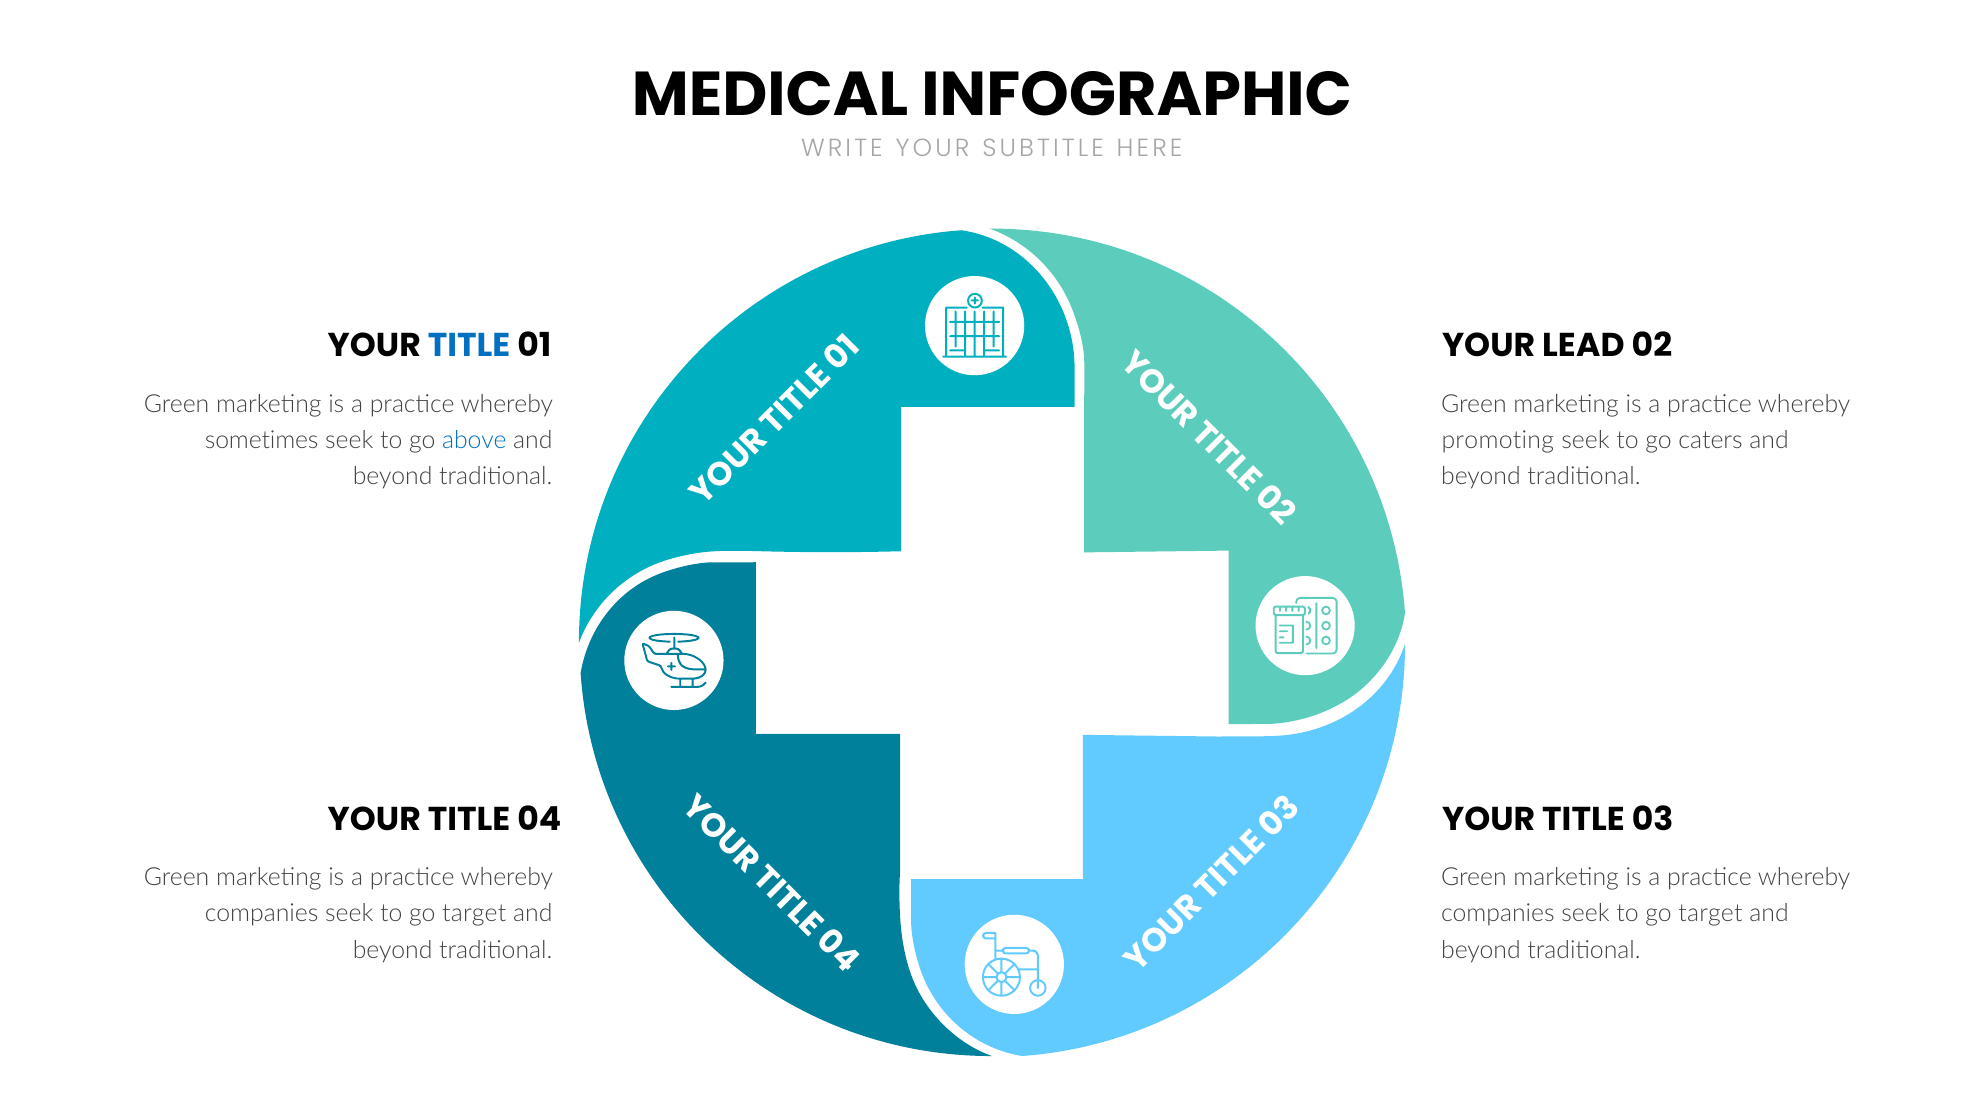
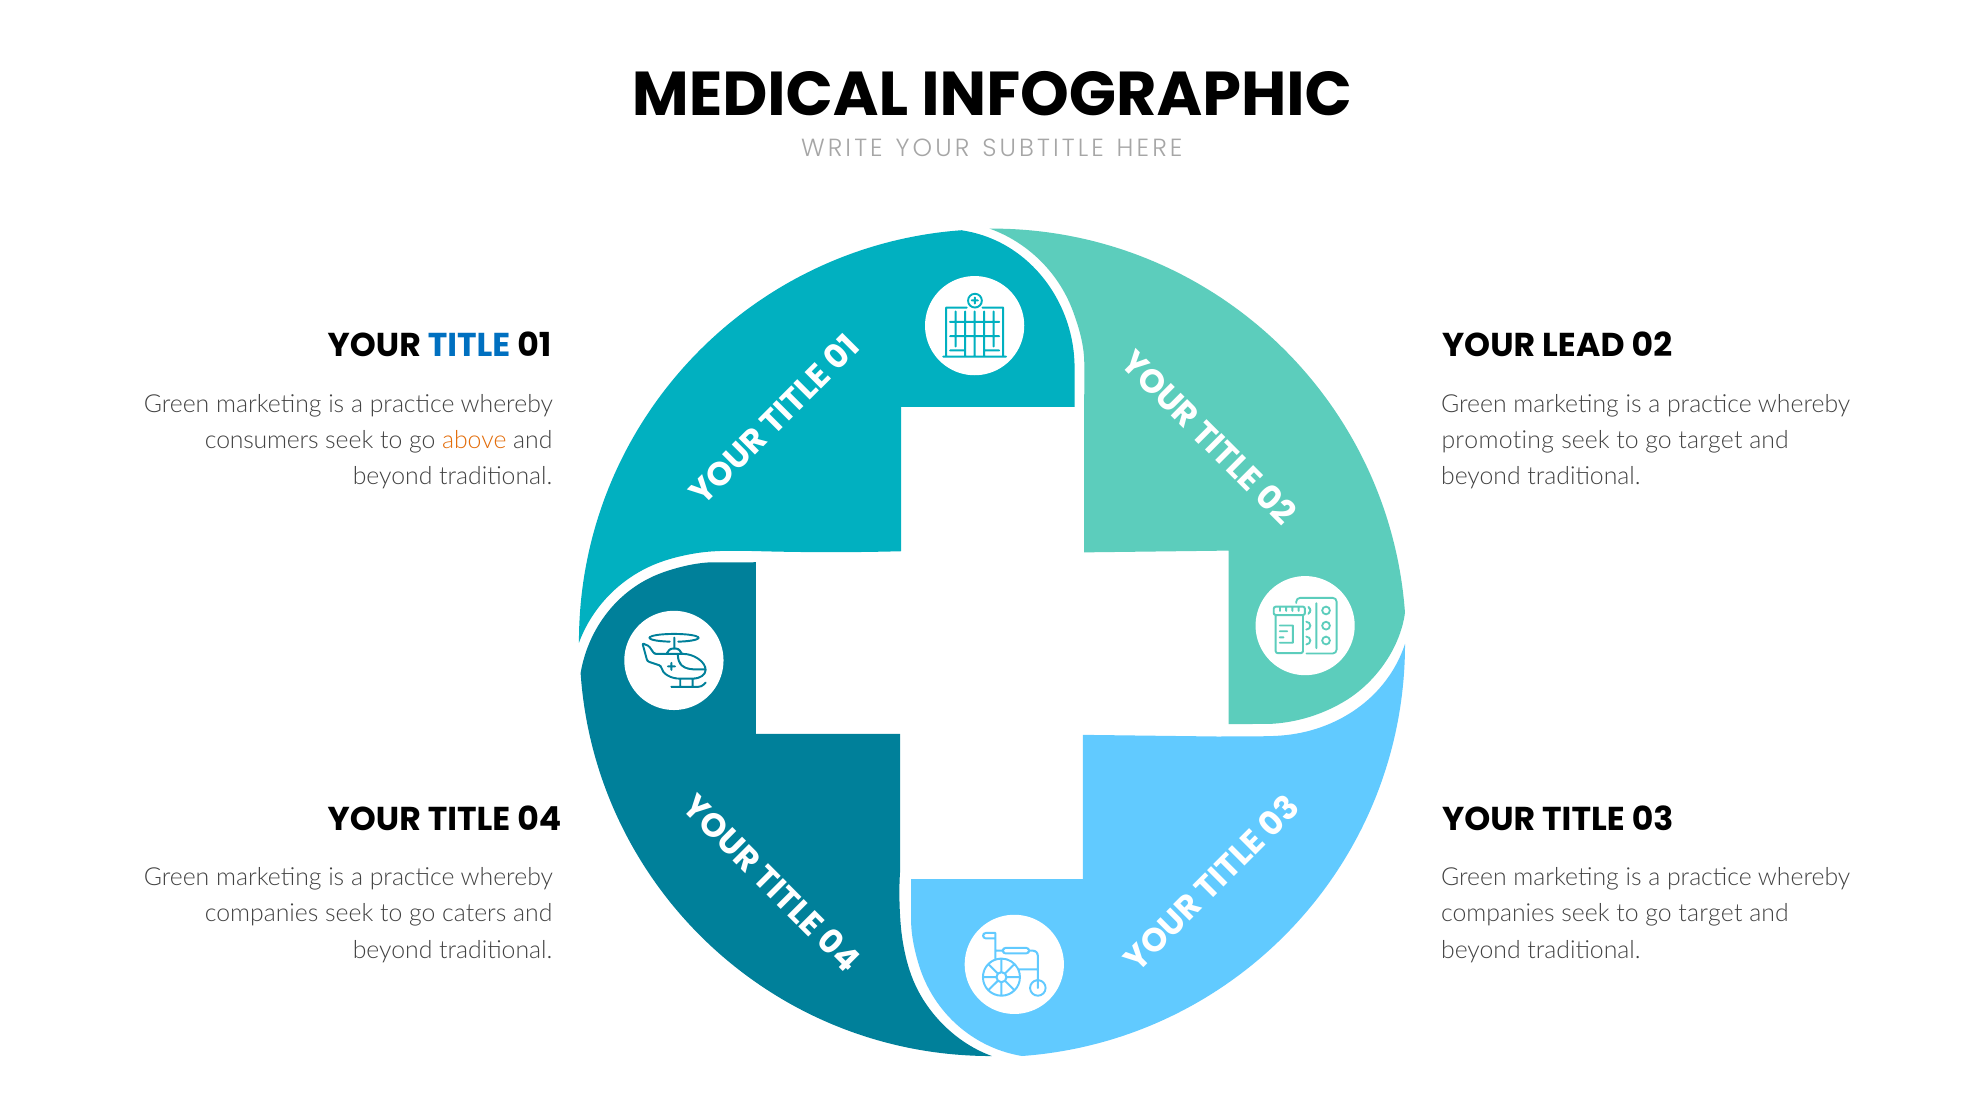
sometimes: sometimes -> consumers (262, 440)
above colour: blue -> orange (474, 440)
caters: caters -> target (1711, 440)
target: target -> caters (474, 914)
